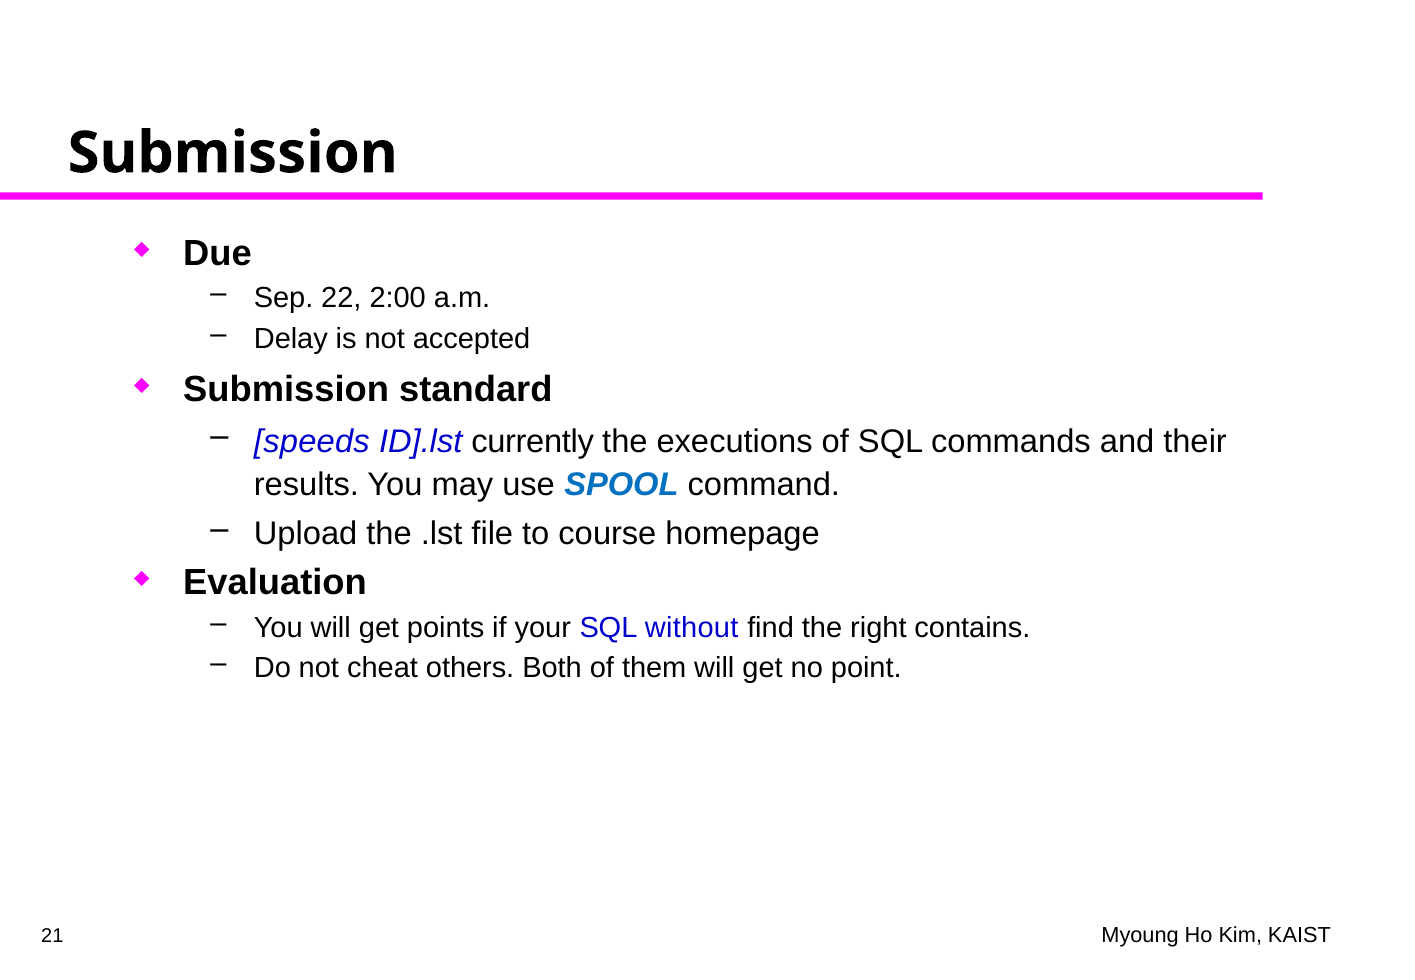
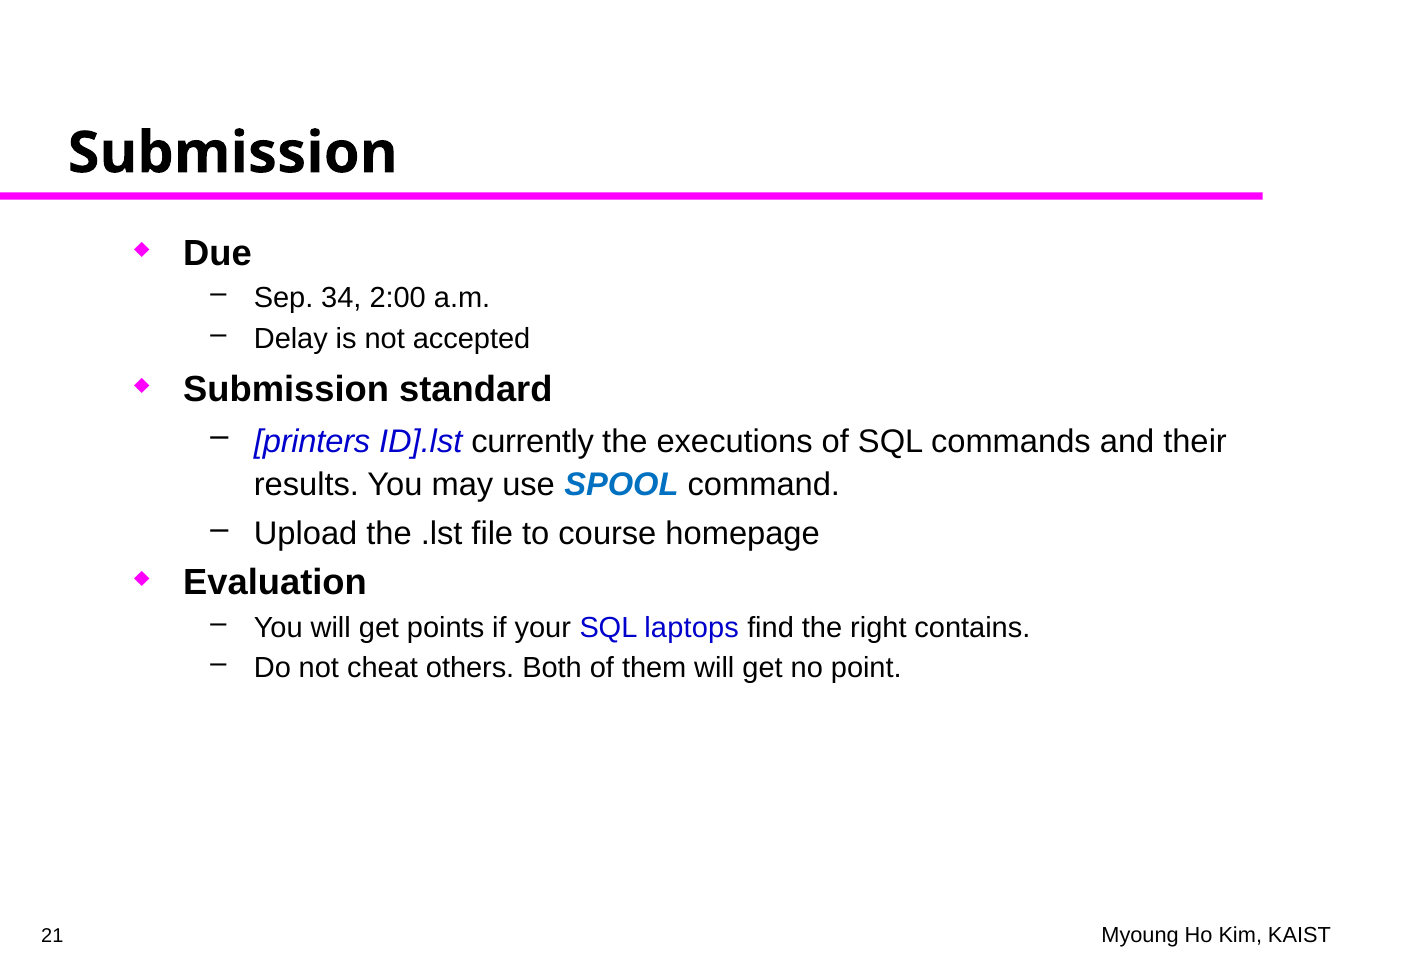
22: 22 -> 34 (341, 298)
speeds: speeds -> printers (312, 441)
without: without -> laptops (692, 627)
